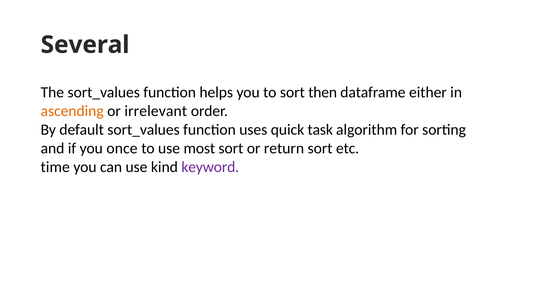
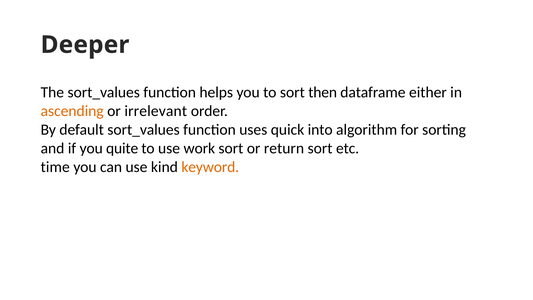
Several: Several -> Deeper (85, 45)
task: task -> into (320, 130)
once: once -> quite (122, 148)
most: most -> work (199, 148)
keyword colour: purple -> orange (210, 167)
